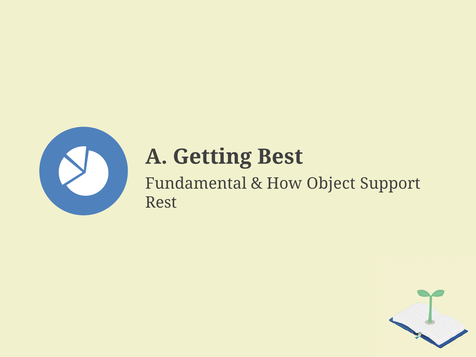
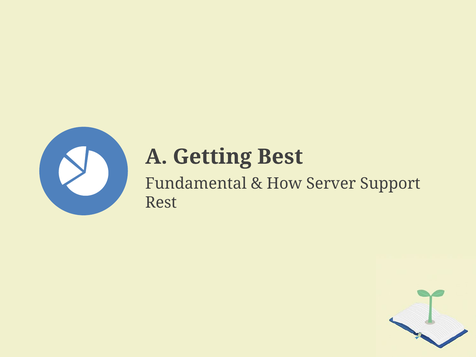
Object: Object -> Server (331, 184)
